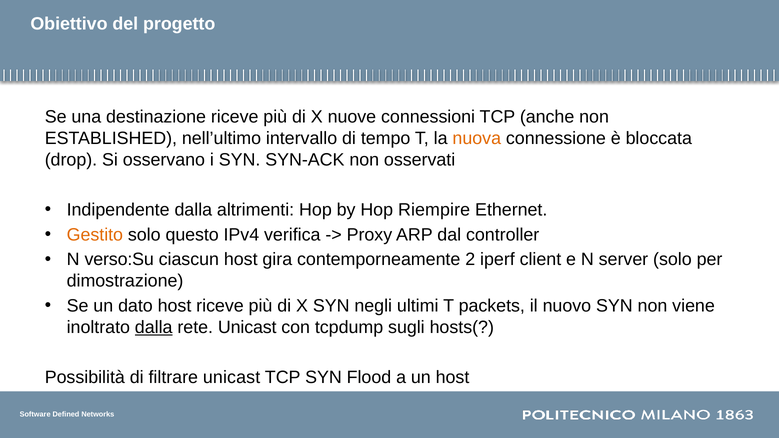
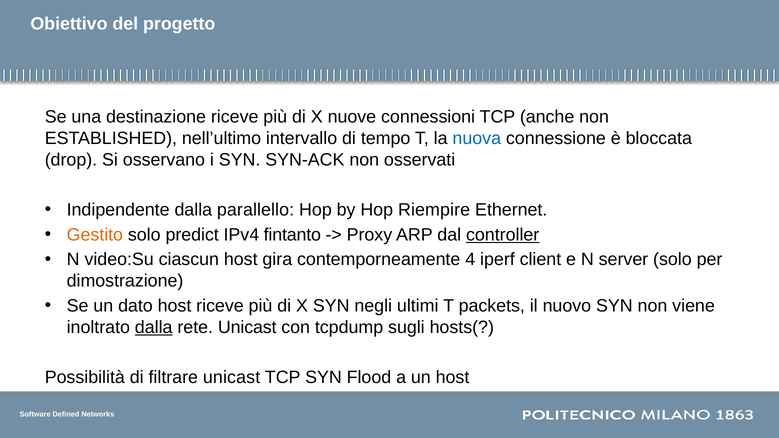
nuova colour: orange -> blue (477, 138)
altrimenti: altrimenti -> parallello (256, 210)
questo: questo -> predict (192, 235)
verifica: verifica -> fintanto (292, 235)
controller underline: none -> present (503, 235)
verso:Su: verso:Su -> video:Su (119, 260)
2: 2 -> 4 (470, 260)
